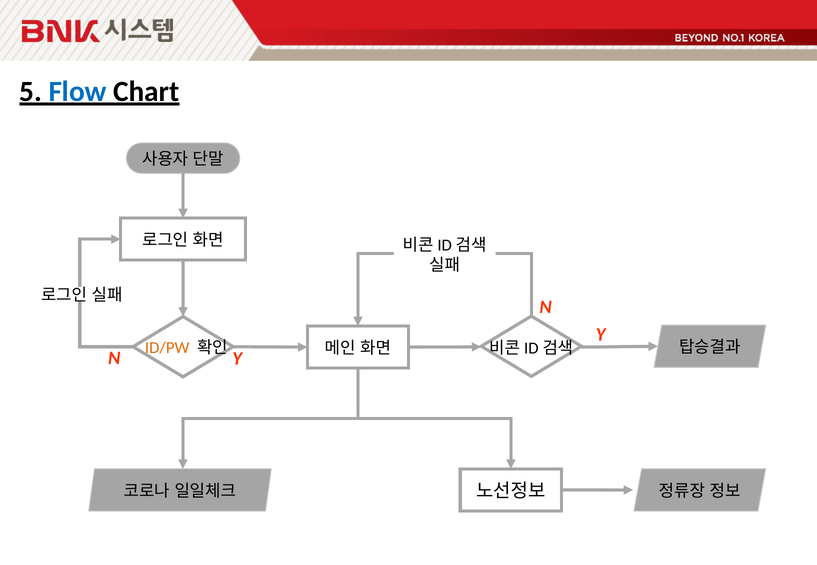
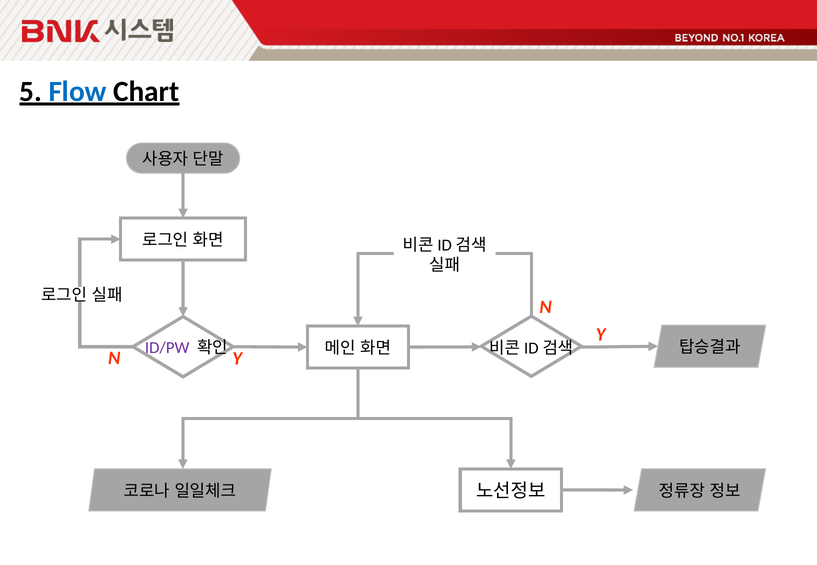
ID/PW colour: orange -> purple (167, 348)
